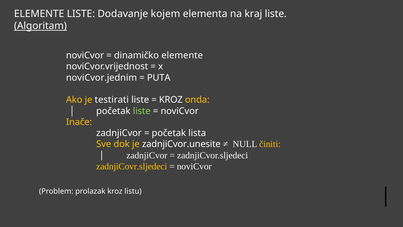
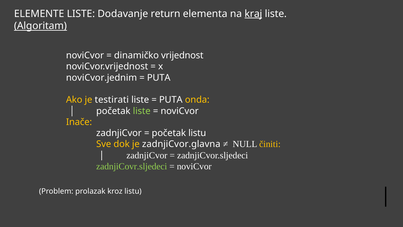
kojem: kojem -> return (166, 14)
kraj underline: none -> present (253, 14)
dinamičko elemente: elemente -> vrijednost (182, 55)
KROZ: KROZ -> PUTA (171, 100)
početak lista: lista -> listu (197, 133)
zadnjiCvor.unesite: zadnjiCvor.unesite -> zadnjiCvor.glavna (181, 144)
zadnjiCovr.sljedeci colour: yellow -> light green (132, 166)
